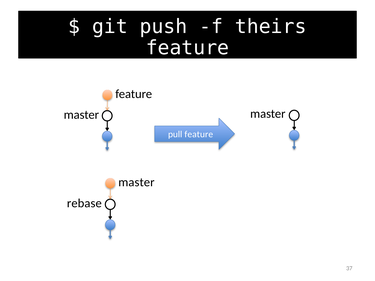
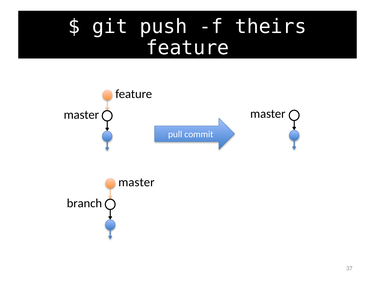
pull feature: feature -> commit (199, 135)
rebase: rebase -> branch (84, 203)
